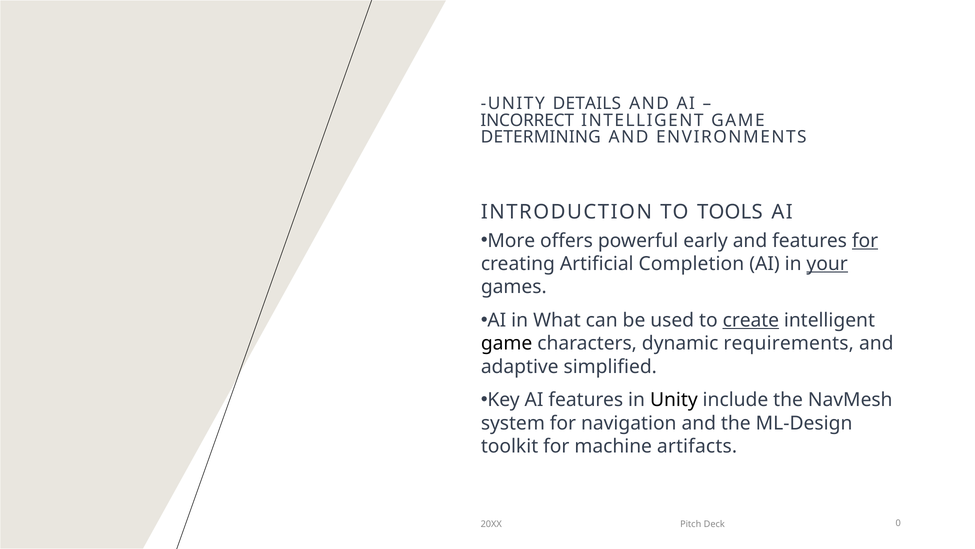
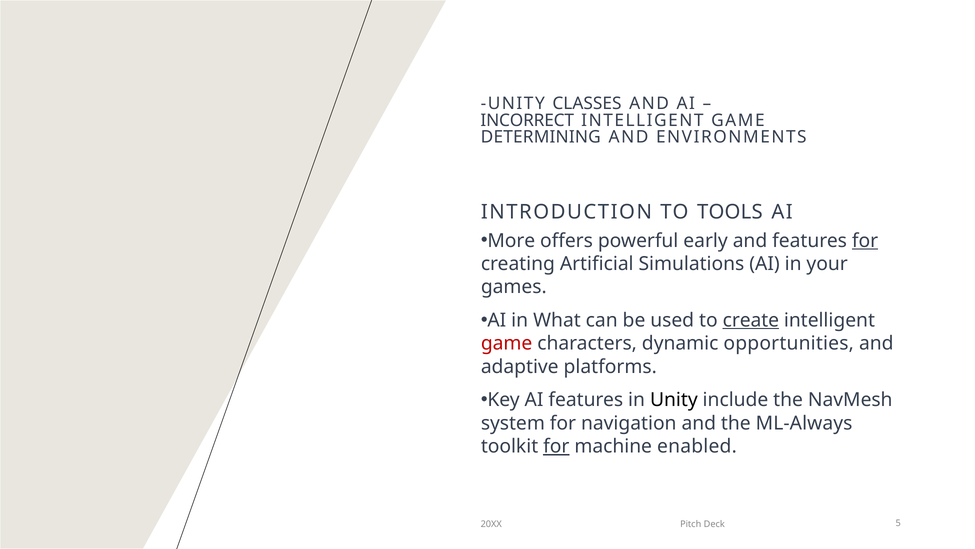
DETAILS: DETAILS -> CLASSES (587, 104)
Completion: Completion -> Simulations (691, 264)
your underline: present -> none (827, 264)
game colour: black -> red (507, 343)
requirements: requirements -> opportunities (789, 343)
simplified: simplified -> platforms (610, 366)
ML-Design: ML-Design -> ML-Always (804, 423)
for underline: none -> present (556, 446)
artifacts: artifacts -> enabled (697, 446)
0: 0 -> 5 (898, 523)
